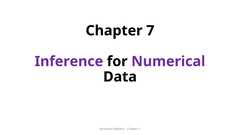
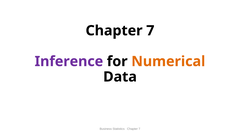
Numerical colour: purple -> orange (168, 61)
